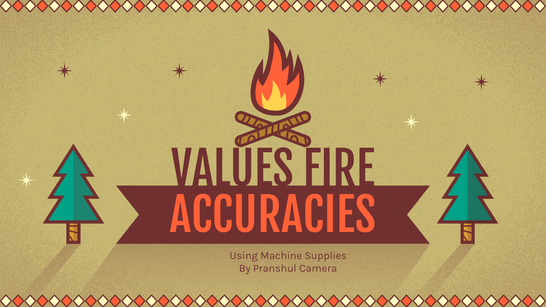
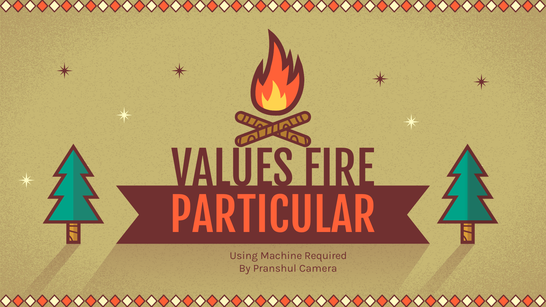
ACCURACIES: ACCURACIES -> PARTICULAR (273, 217)
Supplies: Supplies -> Required (326, 256)
